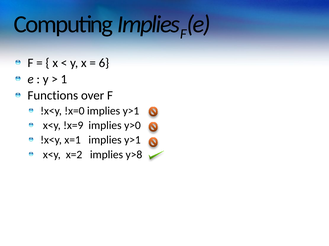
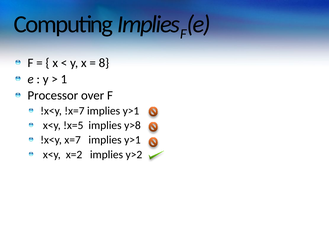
6: 6 -> 8 (104, 63)
Functions: Functions -> Processor (53, 96)
!x=0: !x=0 -> !x=7 (74, 111)
!x=9: !x=9 -> !x=5 (73, 126)
y>0: y>0 -> y>8 (132, 126)
x=1: x=1 -> x=7 (73, 140)
y>8: y>8 -> y>2 (134, 155)
